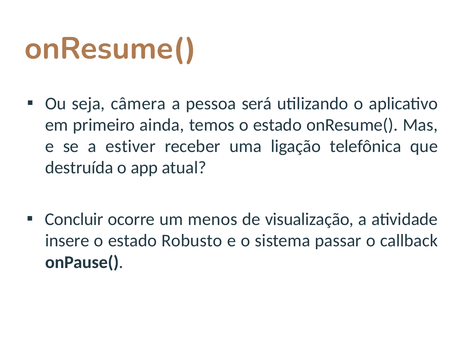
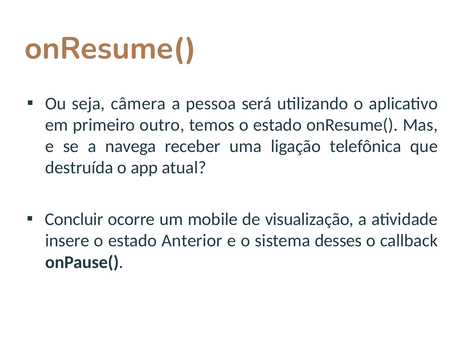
ainda: ainda -> outro (162, 125)
estiver: estiver -> navega (131, 147)
menos: menos -> mobile (213, 220)
Robusto: Robusto -> Anterior (192, 241)
passar: passar -> desses (338, 241)
